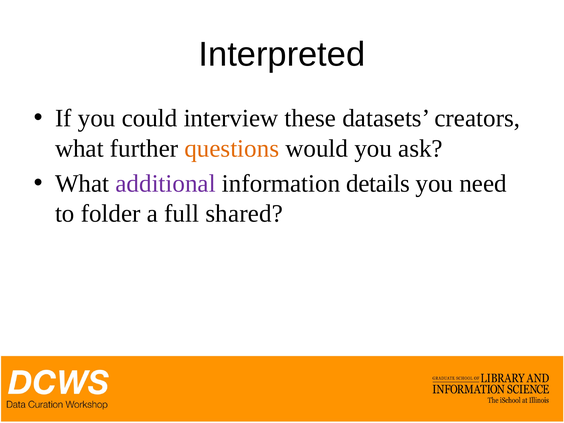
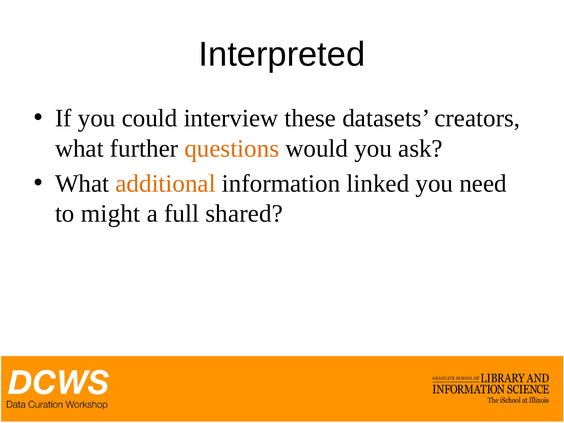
additional colour: purple -> orange (166, 184)
details: details -> linked (378, 184)
folder: folder -> might (111, 214)
